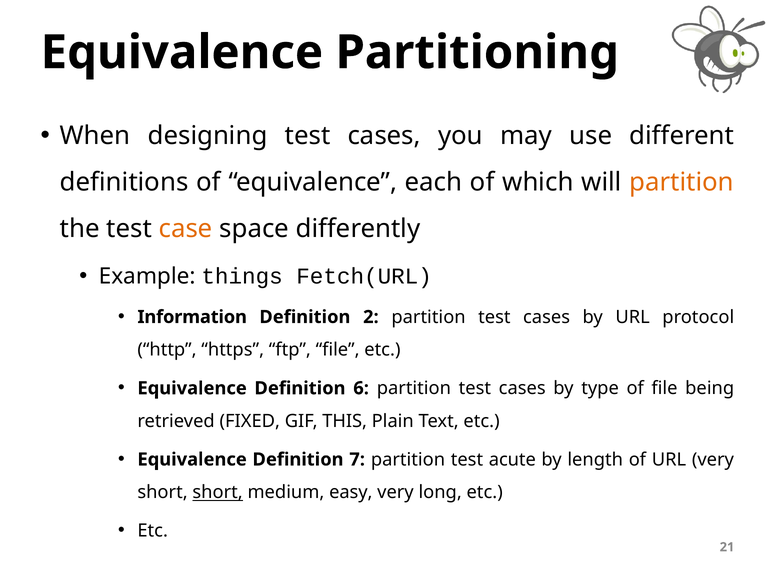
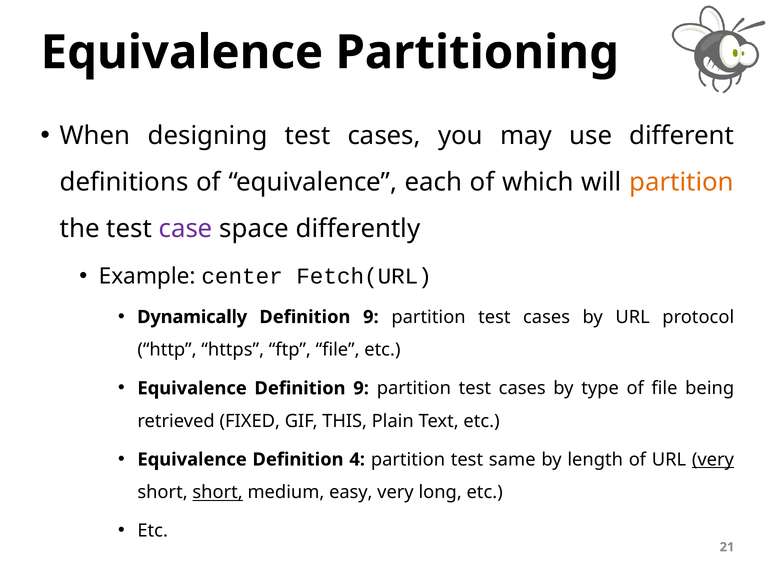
case colour: orange -> purple (186, 229)
things: things -> center (242, 277)
Information: Information -> Dynamically (192, 317)
2: 2 -> 9 (371, 317)
Equivalence Definition 6: 6 -> 9 (361, 388)
7: 7 -> 4 (357, 460)
acute: acute -> same (512, 460)
very underline: none -> present (713, 460)
